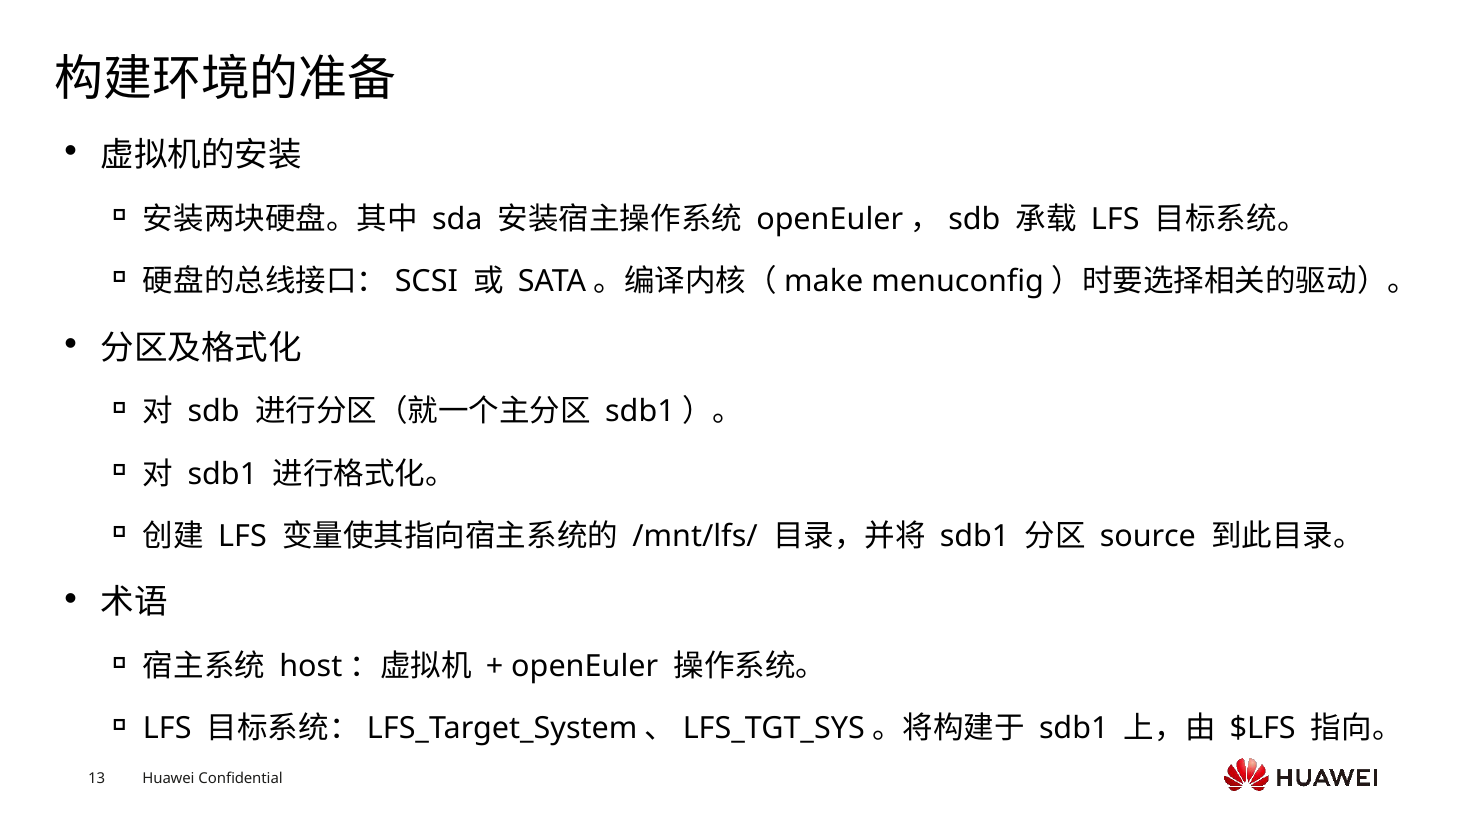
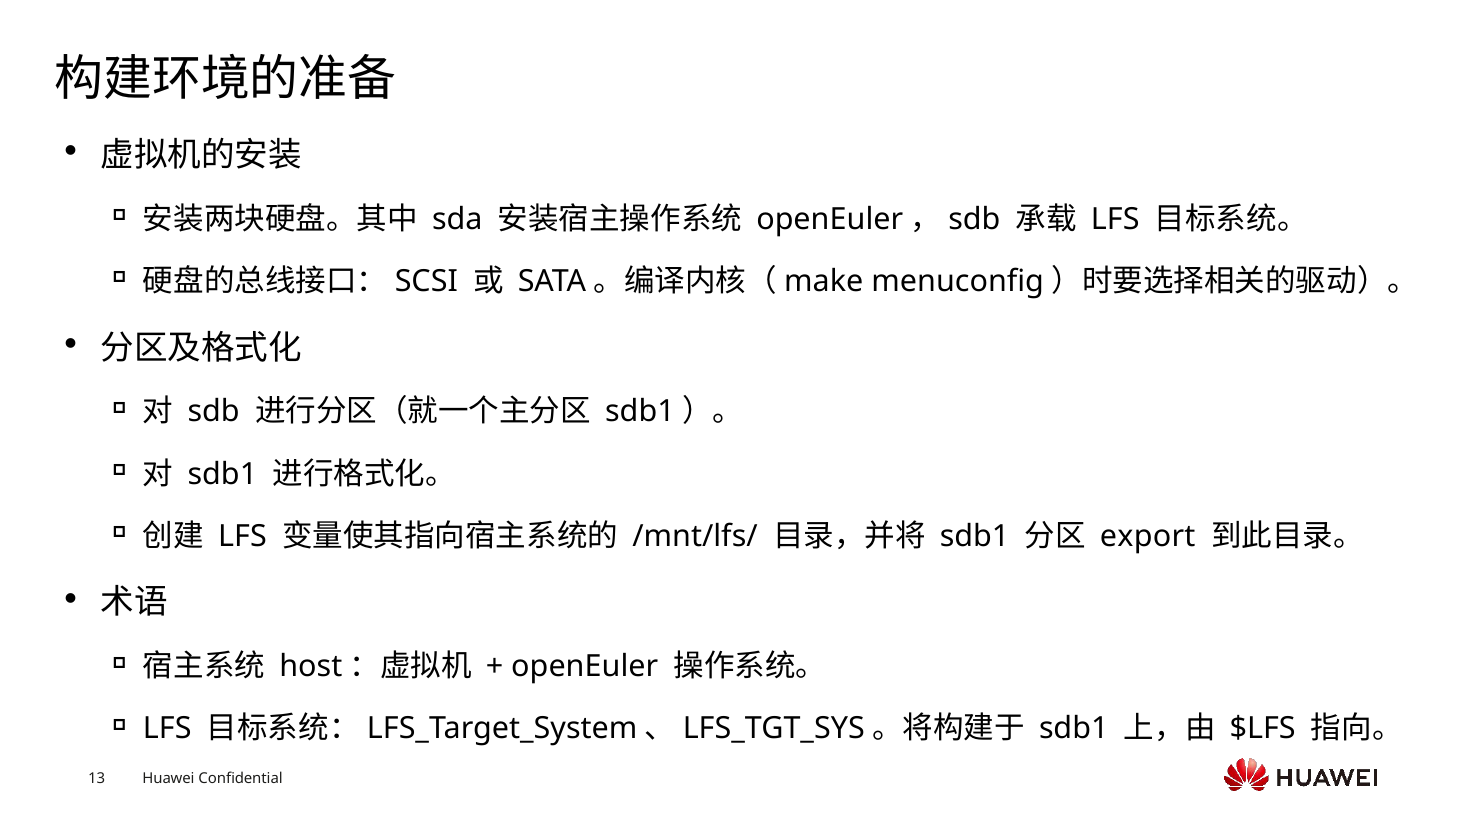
source: source -> export (1148, 536)
